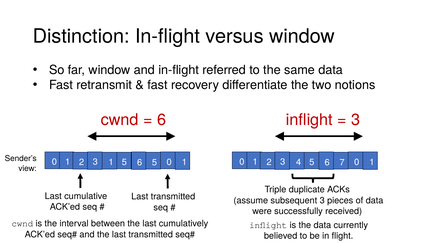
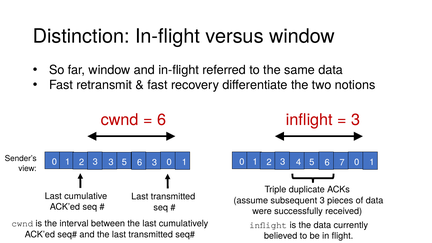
3 1: 1 -> 3 (111, 162)
6 5: 5 -> 3 (154, 162)
